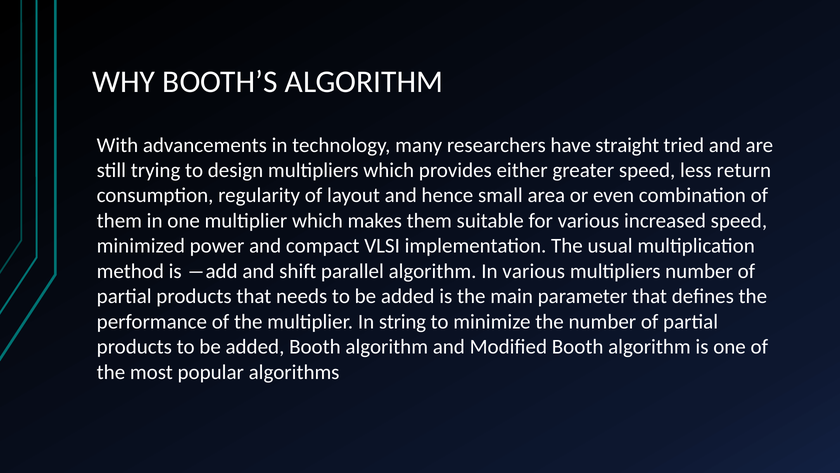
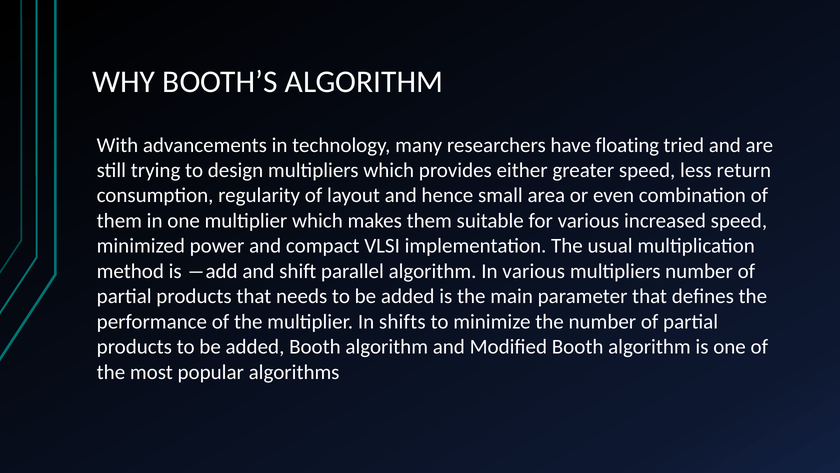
straight: straight -> floating (627, 145)
string: string -> shifts (402, 321)
